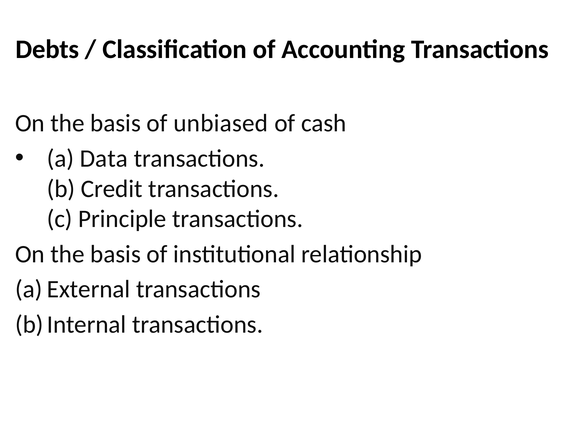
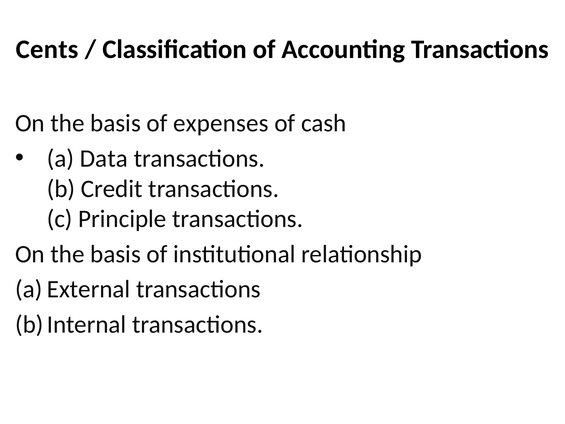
Debts: Debts -> Cents (47, 49)
unbiased: unbiased -> expenses (221, 123)
